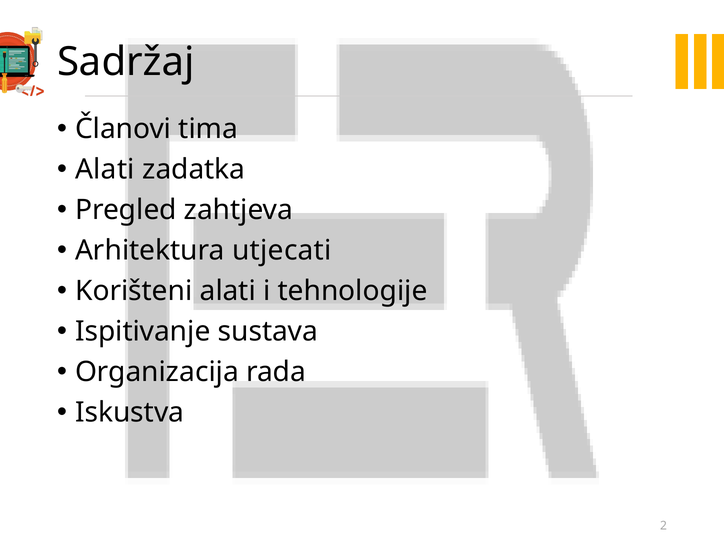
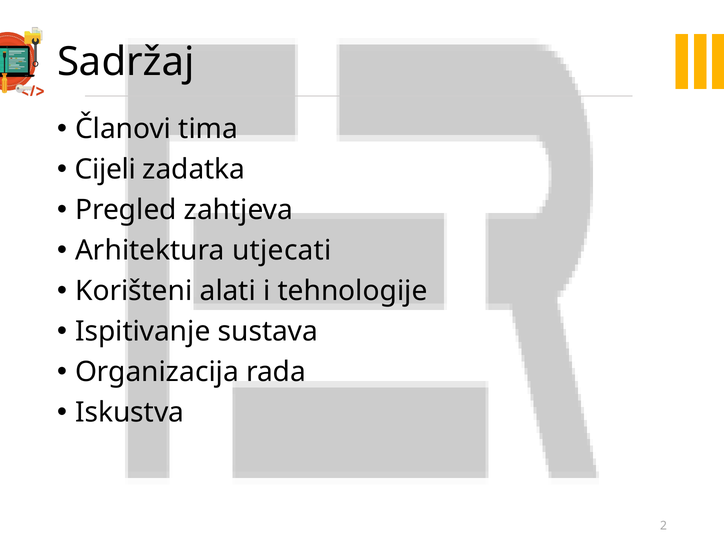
Alati: Alati -> Cijeli (105, 170)
